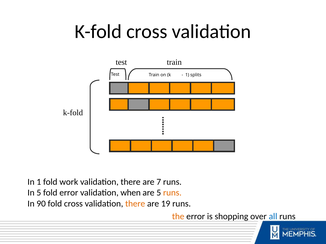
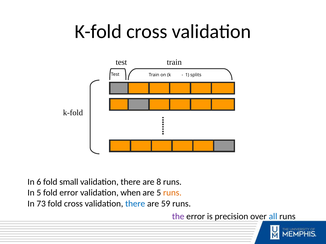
In 1: 1 -> 6 (39, 182)
work: work -> small (69, 182)
7: 7 -> 8 (159, 182)
90: 90 -> 73 (41, 204)
there colour: orange -> blue (135, 204)
19: 19 -> 59 (166, 204)
the colour: orange -> purple (178, 217)
shopping: shopping -> precision (231, 217)
